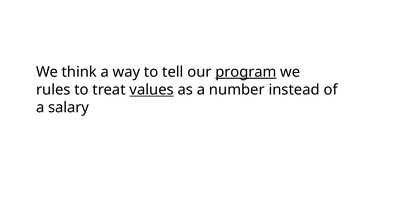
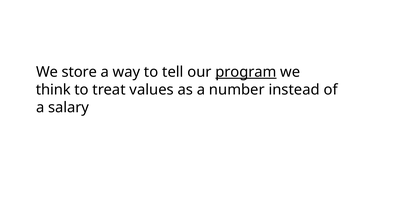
think: think -> store (79, 72)
rules: rules -> think (53, 90)
values underline: present -> none (152, 90)
